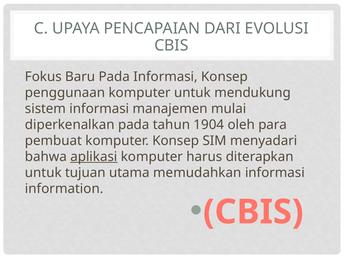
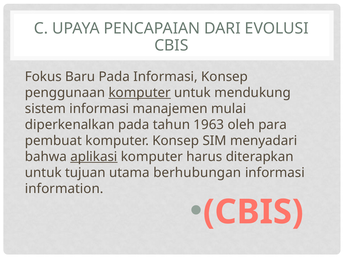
komputer underline: none -> present (140, 93)
1904: 1904 -> 1963 (209, 125)
memudahkan: memudahkan -> berhubungan (197, 173)
